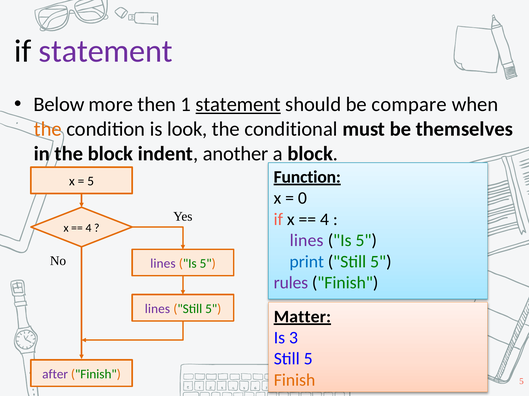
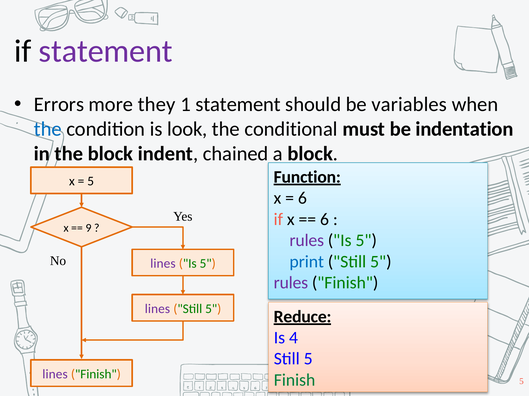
Below: Below -> Errors (59, 105)
then: then -> they (157, 105)
statement underline: present -> none (238, 105)
compare: compare -> variables (409, 105)
the colour: orange -> blue (48, 129)
themselves: themselves -> indentation (464, 129)
another: another -> chained (236, 154)
0: 0 -> 6 (302, 199)
4: 4 -> 6 (325, 220)
4: 4 -> 9 (88, 228)
lines: lines -> rules (307, 241)
Matter: Matter -> Reduce (303, 317)
3: 3 -> 4 (293, 338)
after: after -> lines (55, 375)
Finish colour: orange -> green (295, 381)
